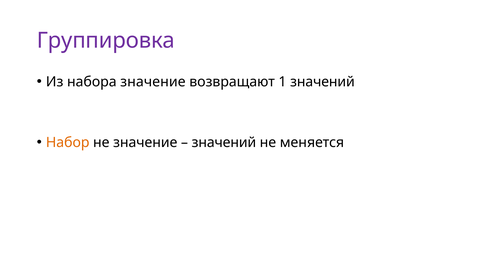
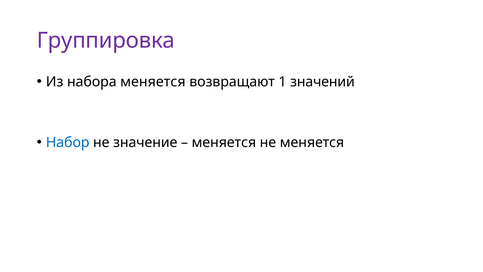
набора значение: значение -> меняется (153, 82)
Набор colour: orange -> blue (68, 142)
значений: значений -> меняется (224, 142)
